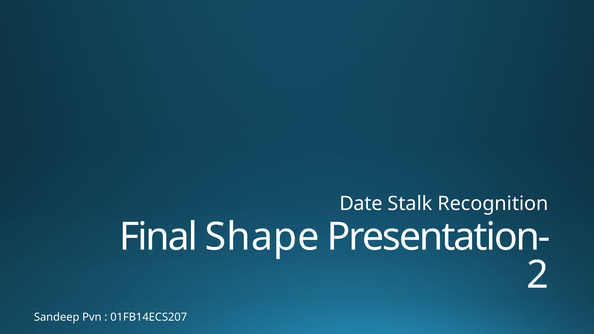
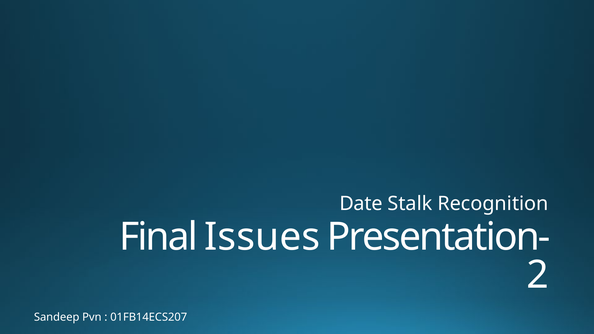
Shape: Shape -> Issues (262, 237)
